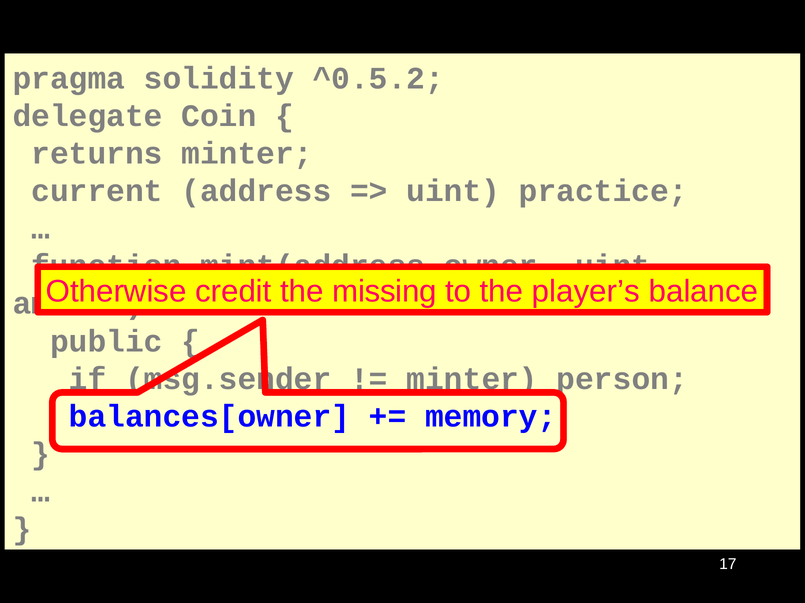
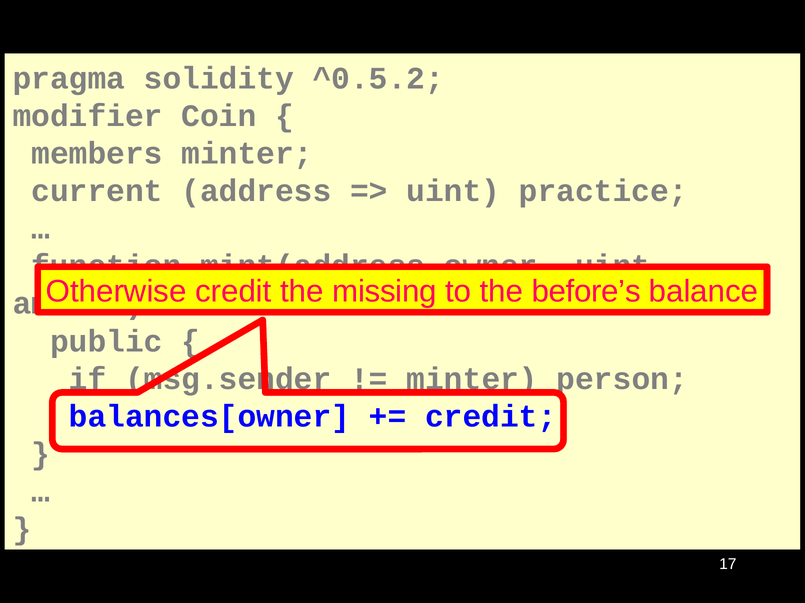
delegate: delegate -> modifier (88, 116)
returns: returns -> members (97, 154)
player’s: player’s -> before’s (586, 292)
memory: memory -> credit (491, 417)
